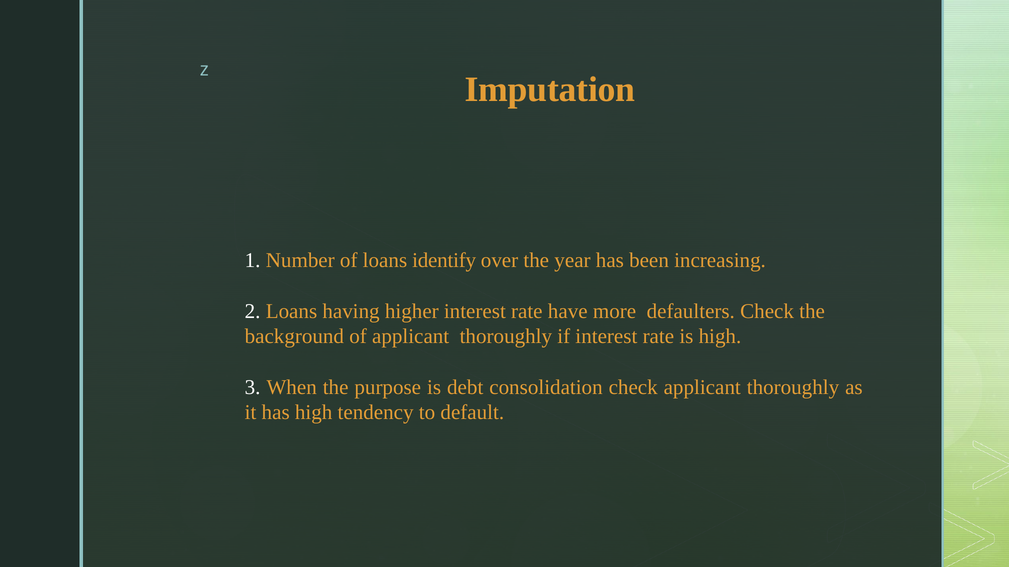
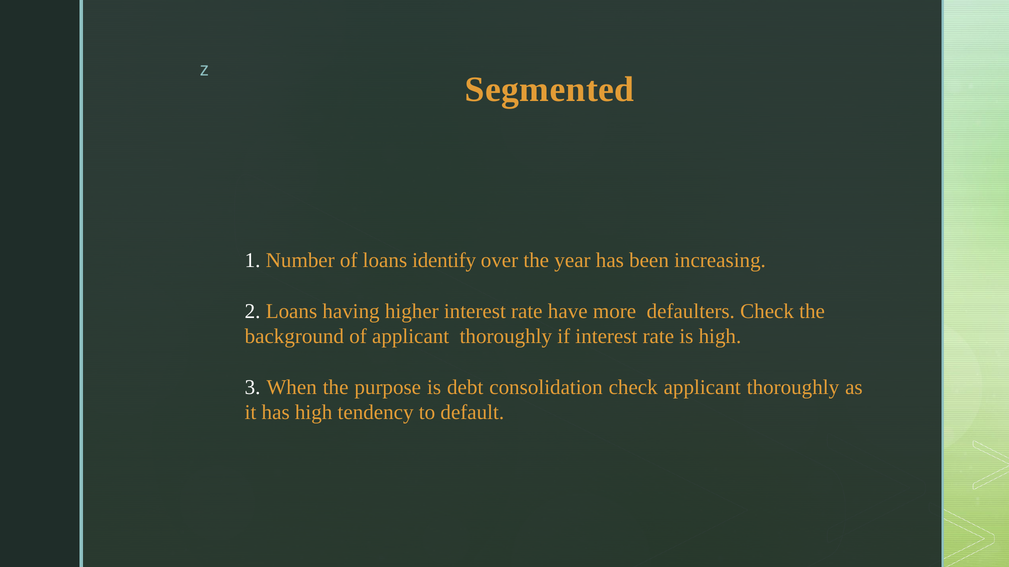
Imputation: Imputation -> Segmented (550, 90)
